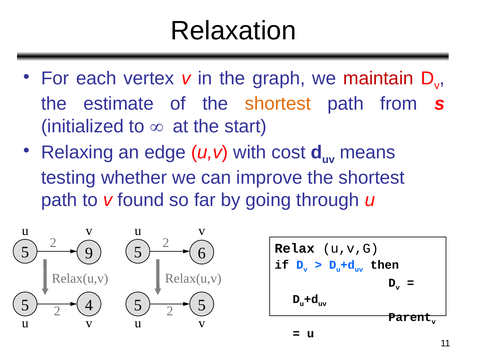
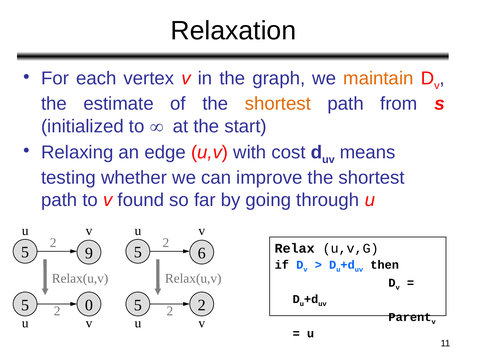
maintain colour: red -> orange (378, 78)
4: 4 -> 0 (89, 305)
5 5: 5 -> 2 (202, 305)
